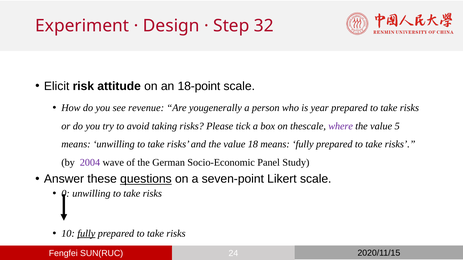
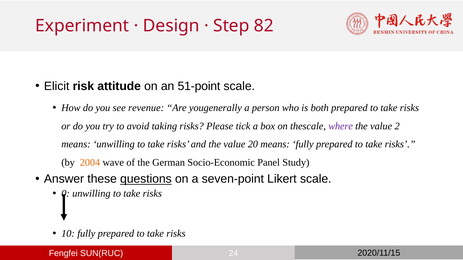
32: 32 -> 82 (264, 26)
18-point: 18-point -> 51-point (199, 86)
year: year -> both (320, 108)
5: 5 -> 2 (397, 126)
18: 18 -> 20 (253, 144)
2004 colour: purple -> orange (90, 163)
fully underline: present -> none (86, 234)
